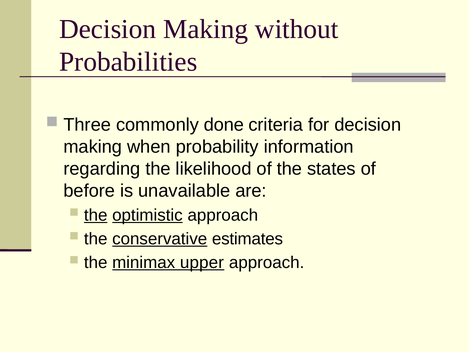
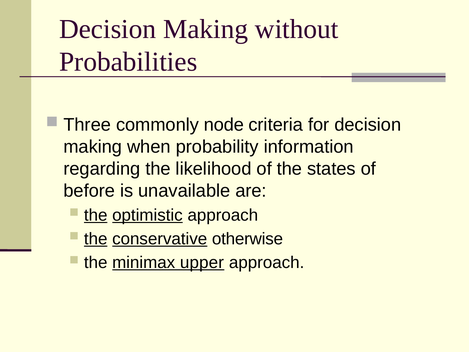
done: done -> node (224, 125)
the underline: none -> present (96, 239)
estimates: estimates -> otherwise (247, 239)
